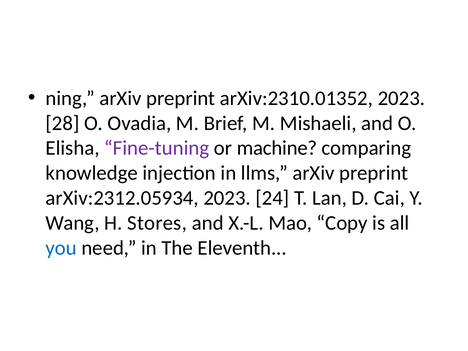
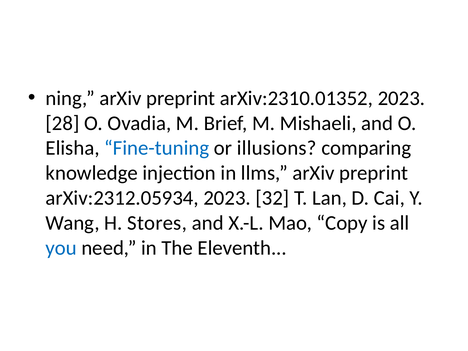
Fine-tuning colour: purple -> blue (157, 148)
machine: machine -> illusions (277, 148)
24: 24 -> 32 (272, 198)
